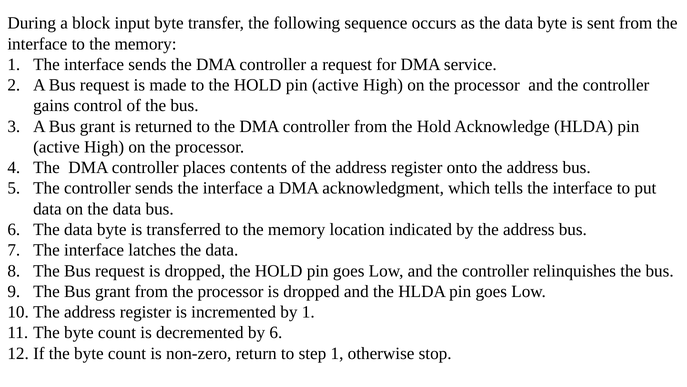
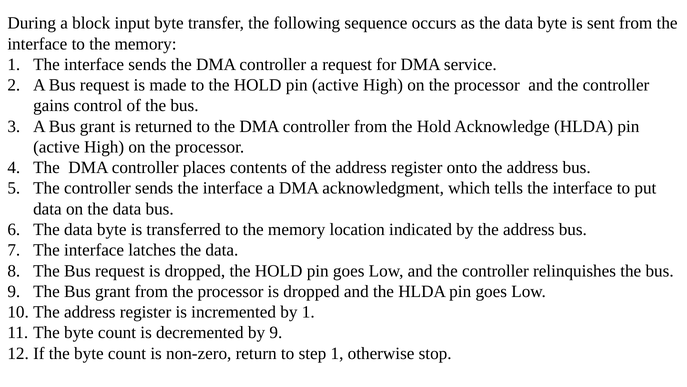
by 6: 6 -> 9 (276, 332)
